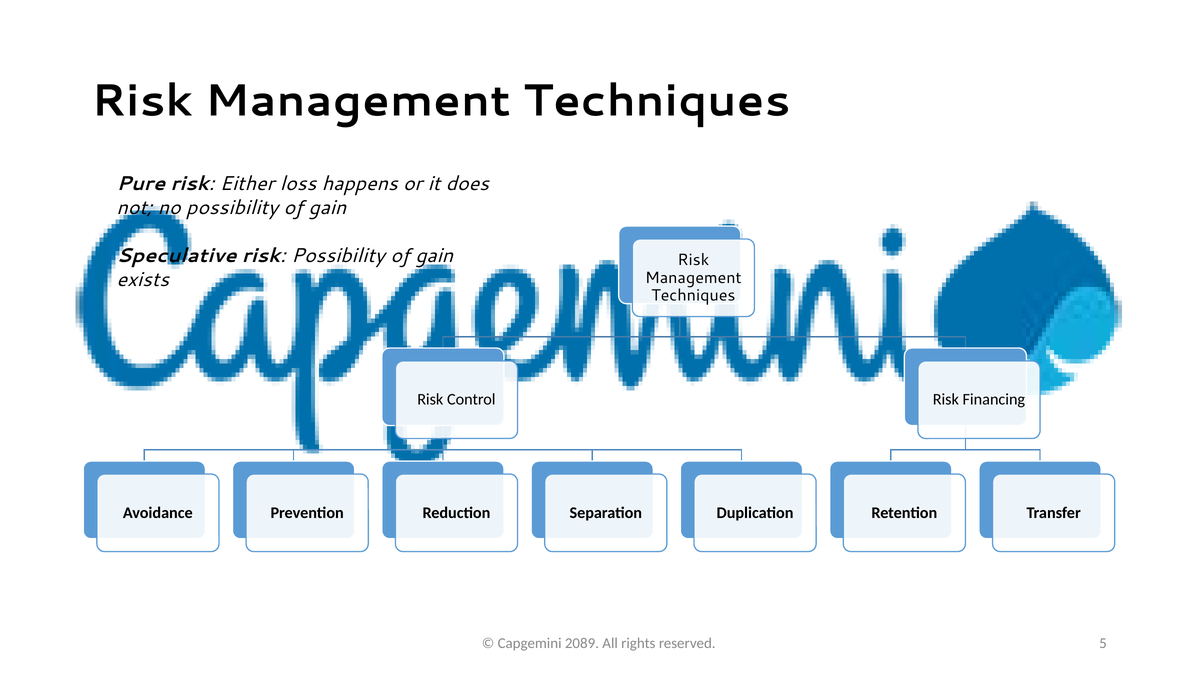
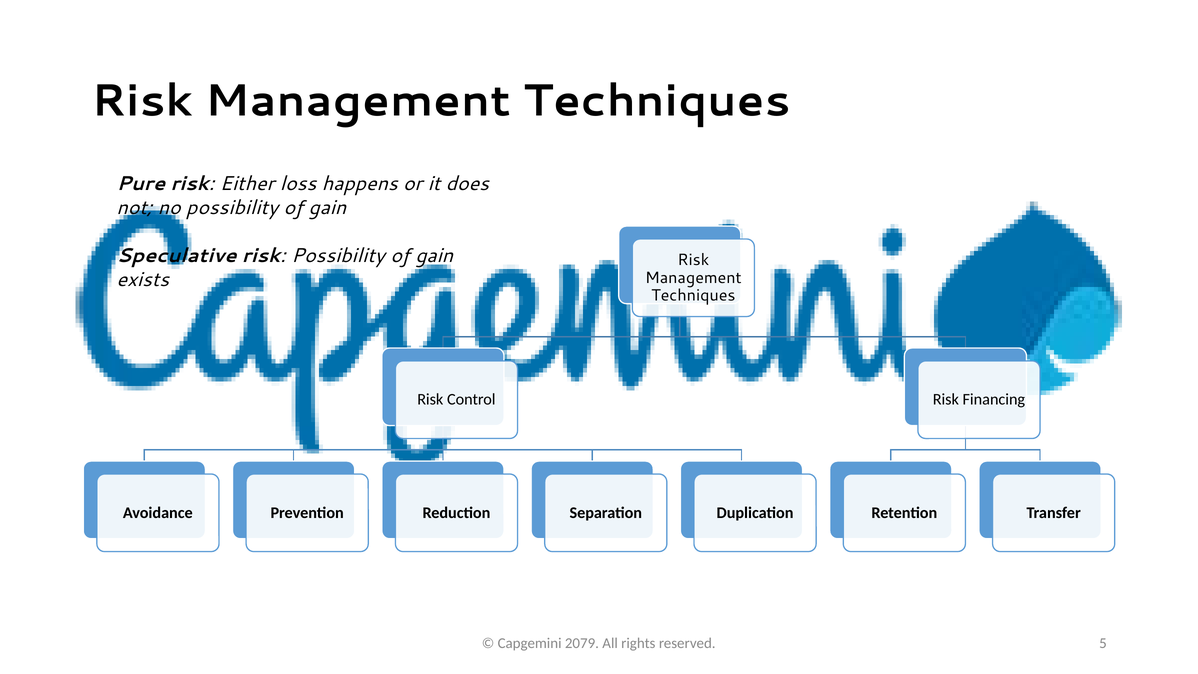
2089: 2089 -> 2079 (582, 643)
